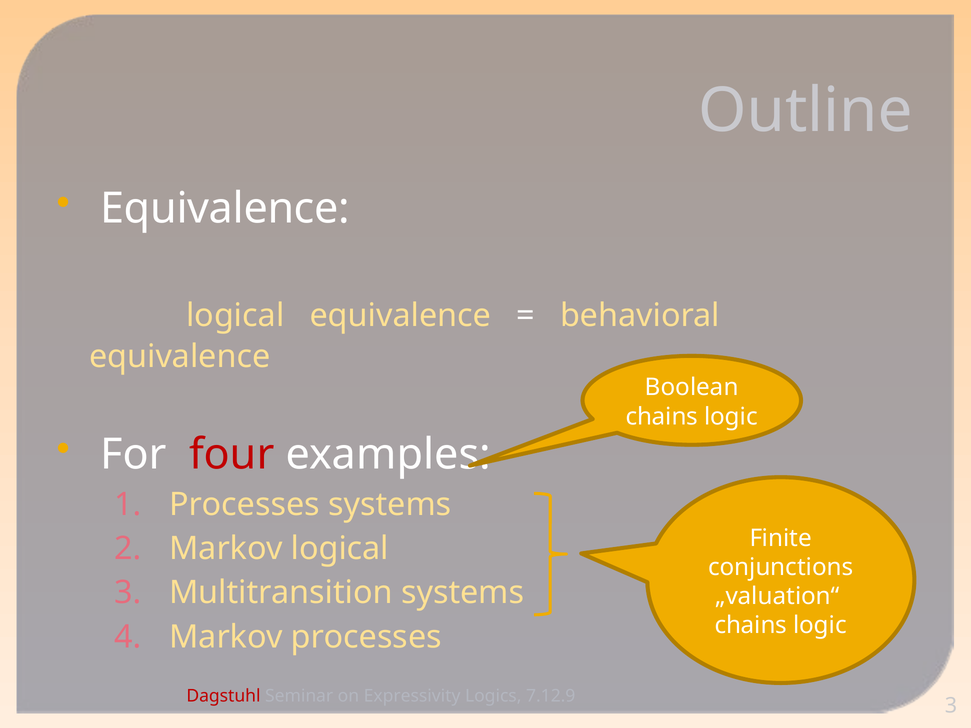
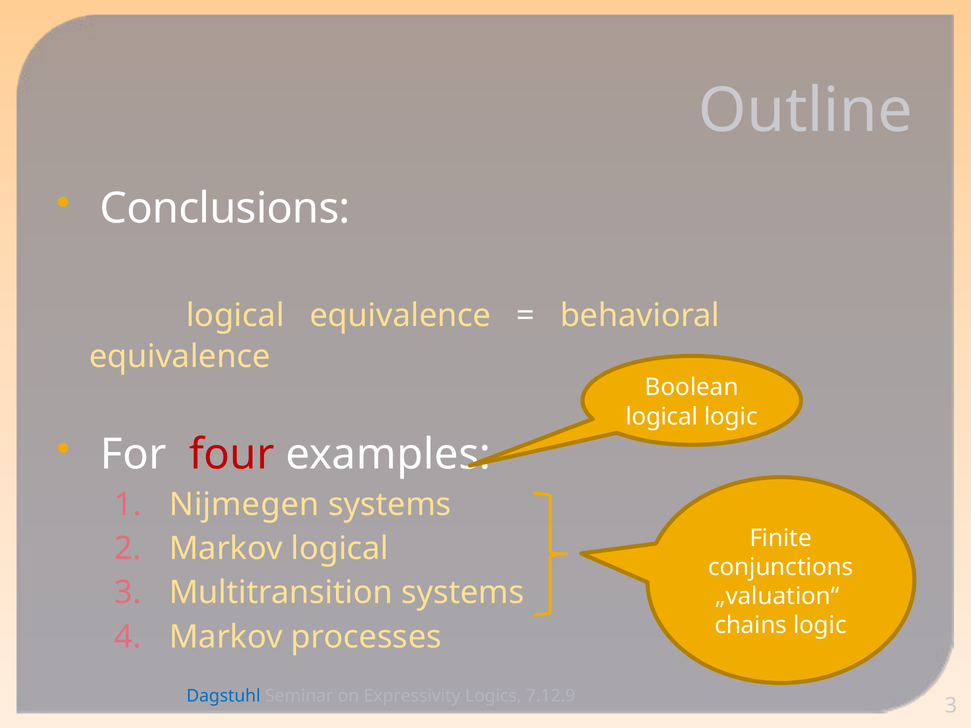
Equivalence: Equivalence -> Conclusions (225, 209)
chains: chains -> logical (662, 417)
Processes: Processes -> Nijmegen (244, 505)
Dagstuhl colour: red -> blue (223, 696)
